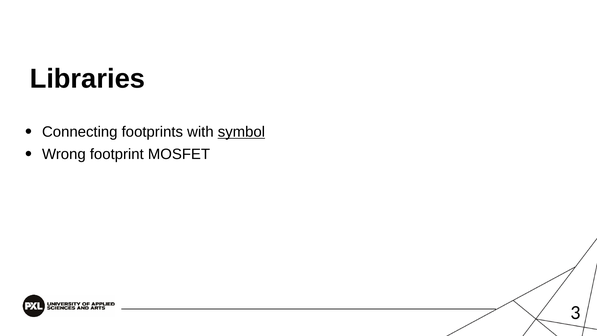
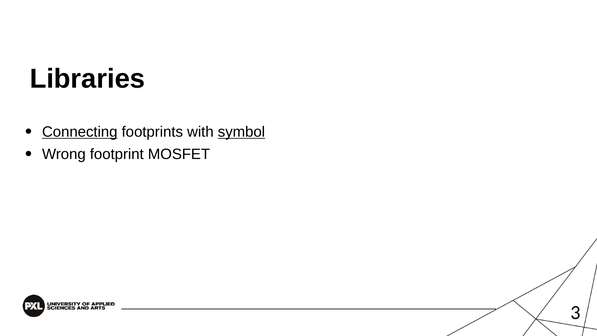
Connecting underline: none -> present (80, 132)
